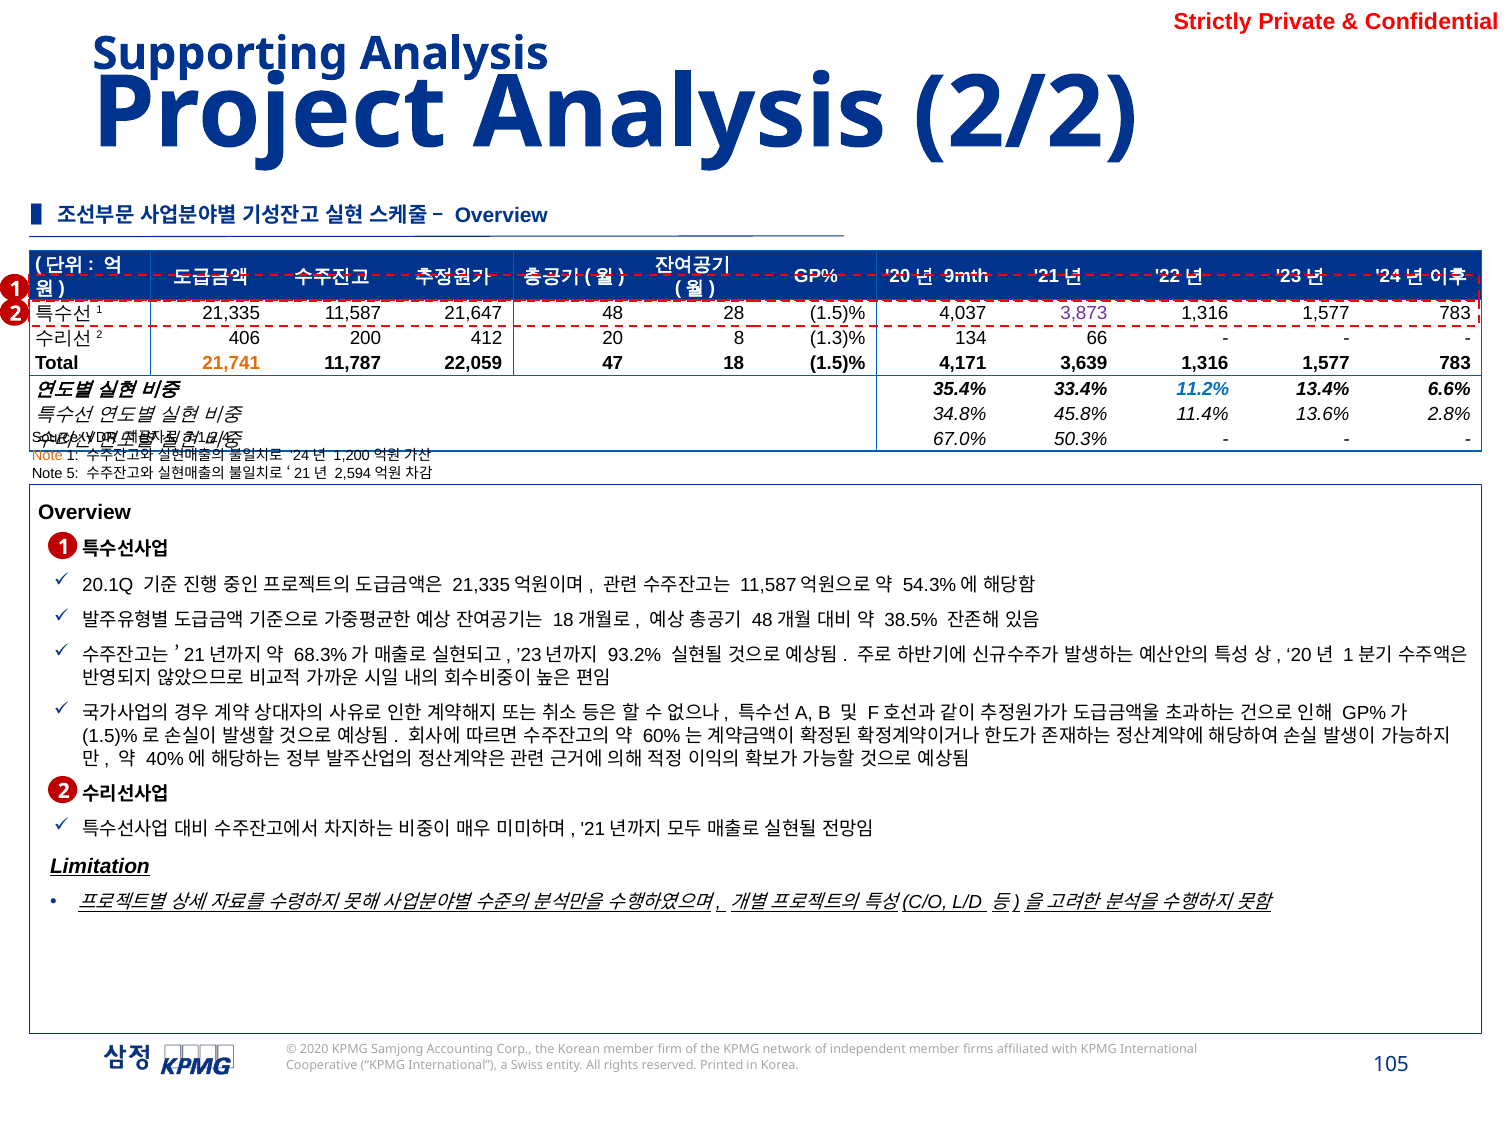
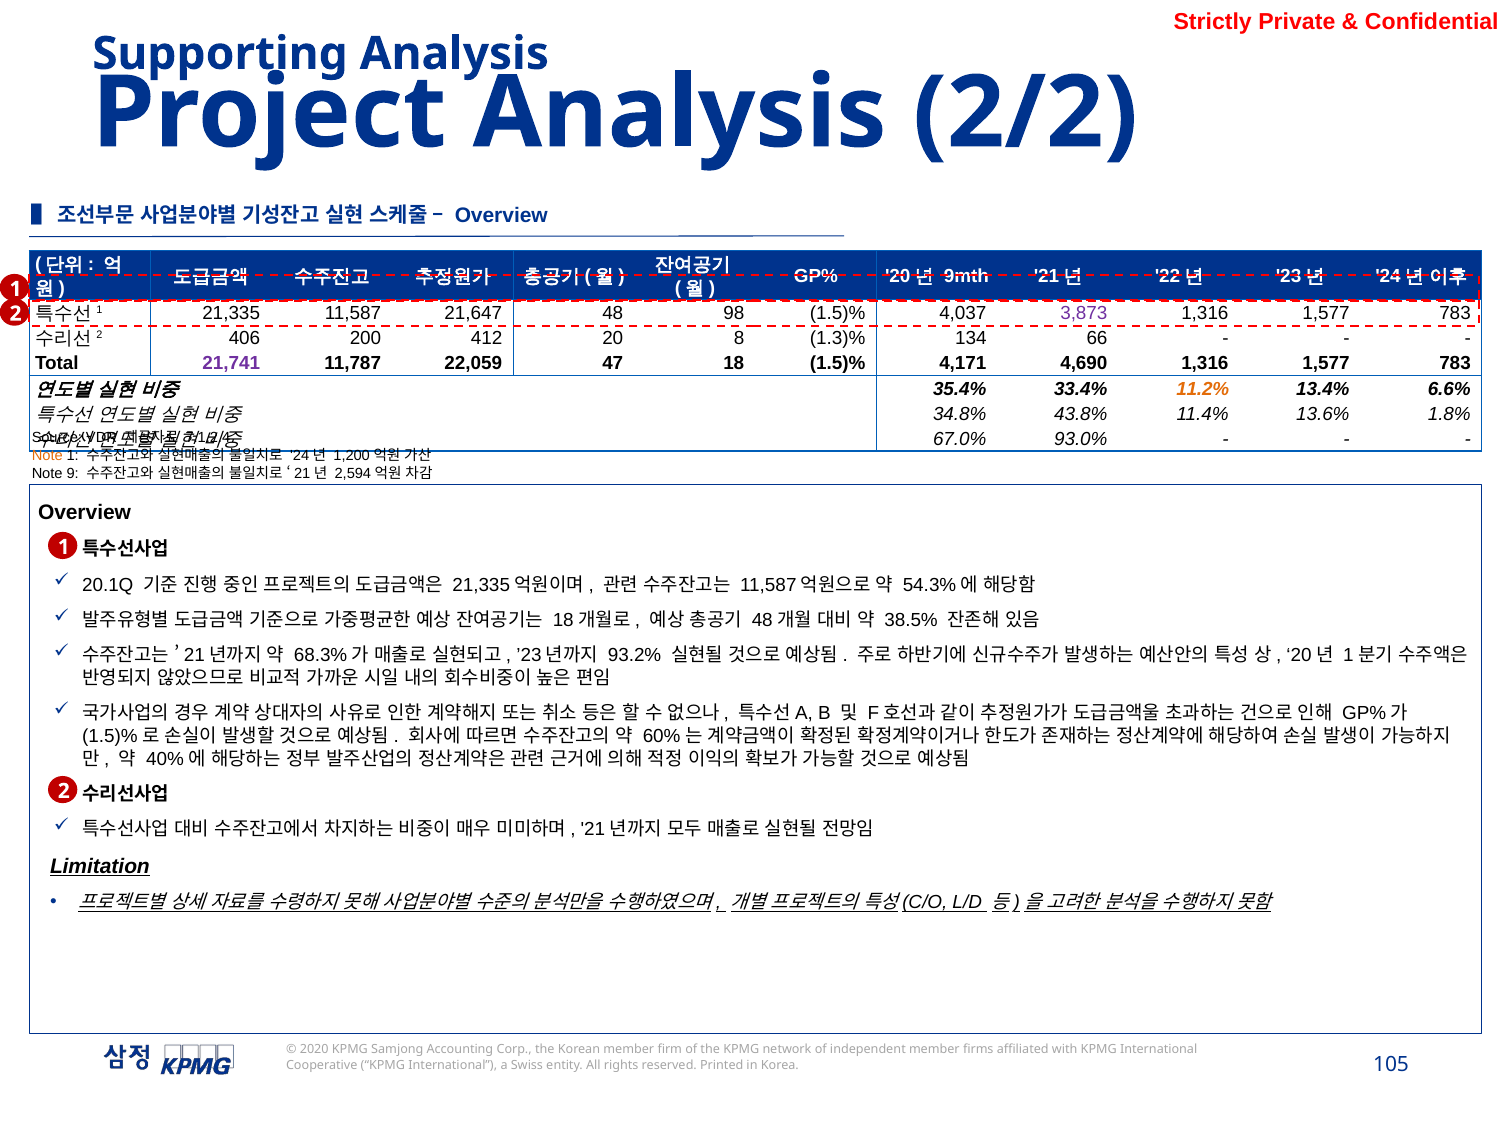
28: 28 -> 98 (734, 313)
21,741 colour: orange -> purple (231, 364)
3,639: 3,639 -> 4,690 (1084, 364)
11.2% colour: blue -> orange (1203, 389)
45.8%: 45.8% -> 43.8% (1081, 414)
2.8%: 2.8% -> 1.8% (1449, 414)
50.3%: 50.3% -> 93.0% (1081, 439)
5: 5 -> 9 (73, 474)
